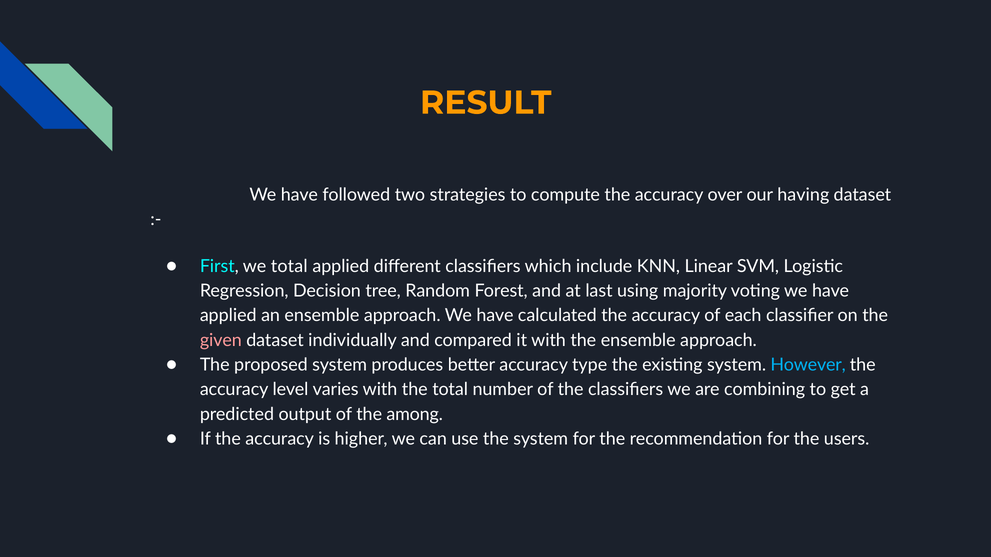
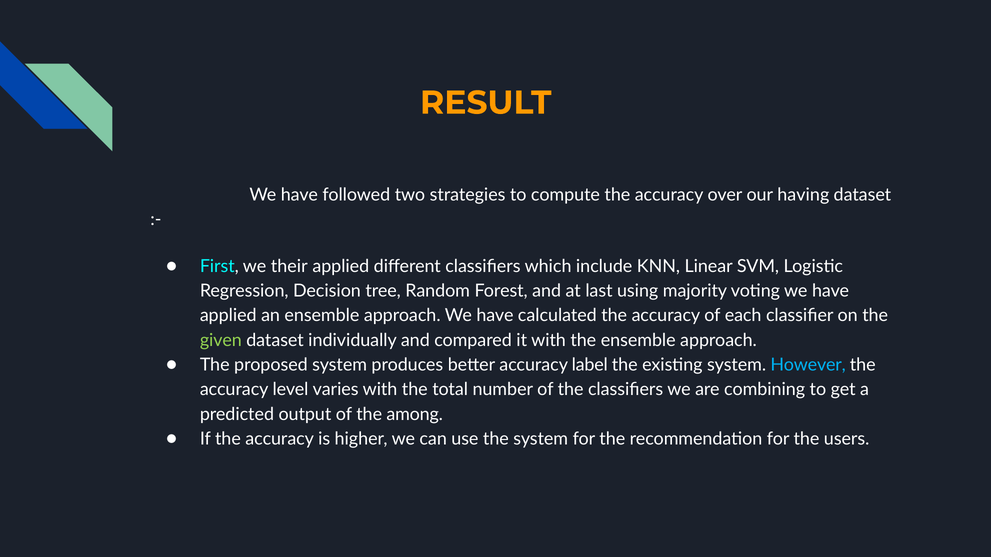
we total: total -> their (289, 266)
given colour: pink -> light green (221, 340)
type: type -> label (590, 365)
